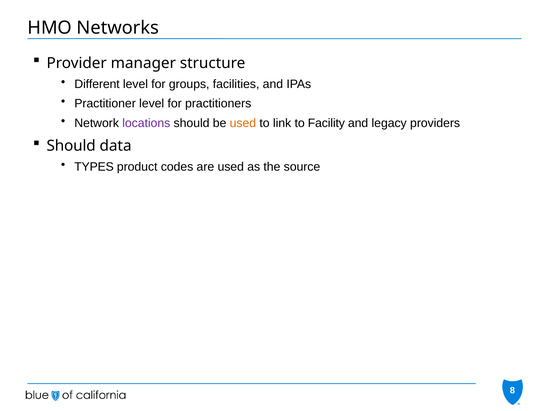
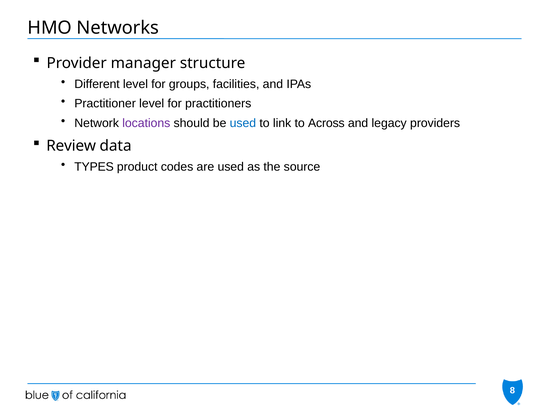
used colour: orange -> blue (243, 123)
Facility: Facility -> Across (326, 123)
Should: Should -> Review (71, 146)
